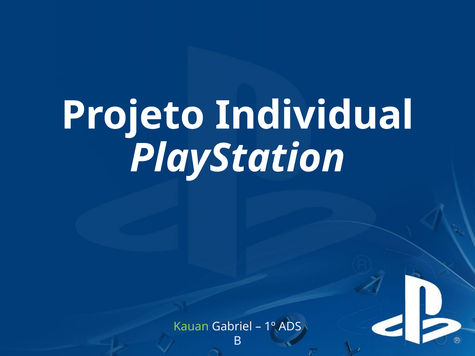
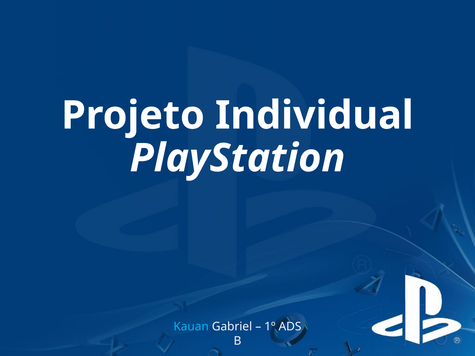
Kauan colour: light green -> light blue (191, 327)
